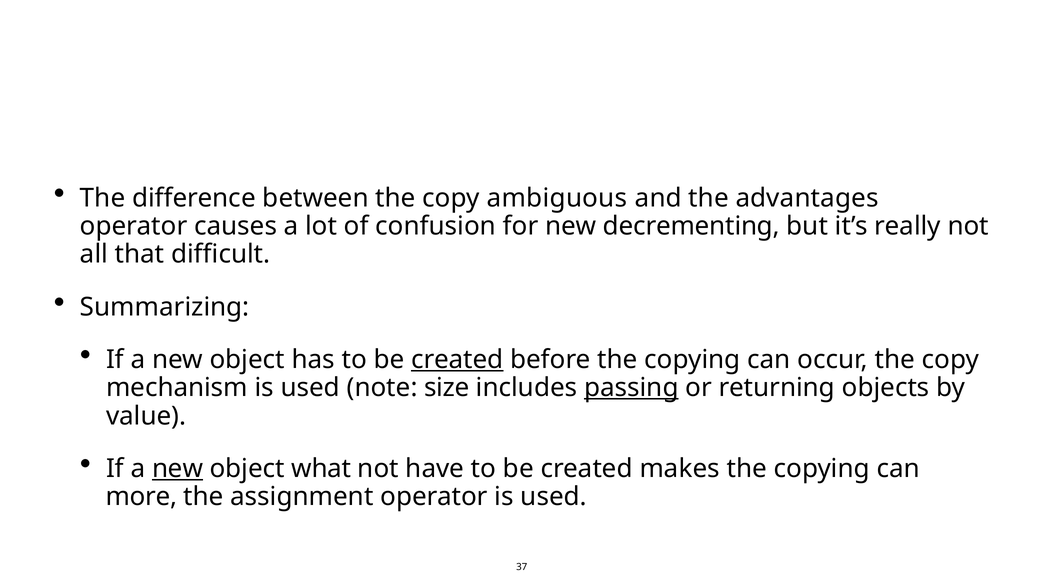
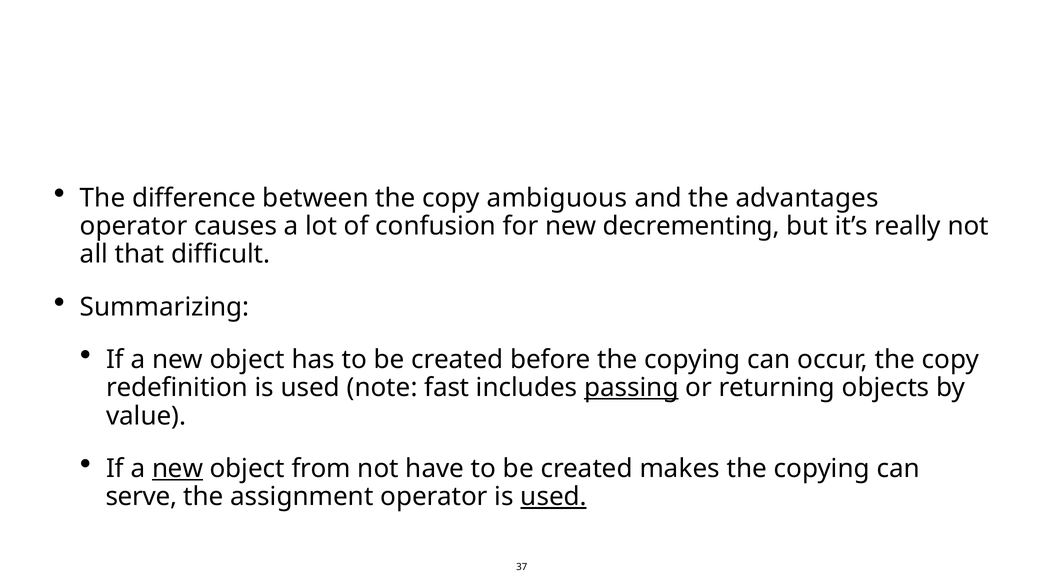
created underline: present -> none (457, 360)
mechanism: mechanism -> redefinition (177, 388)
size: size -> fast (447, 388)
what: what -> from (321, 469)
more: more -> serve (141, 497)
used underline: none -> present (554, 497)
